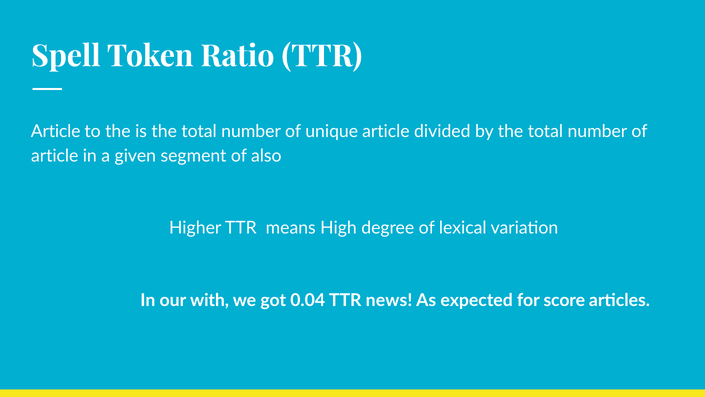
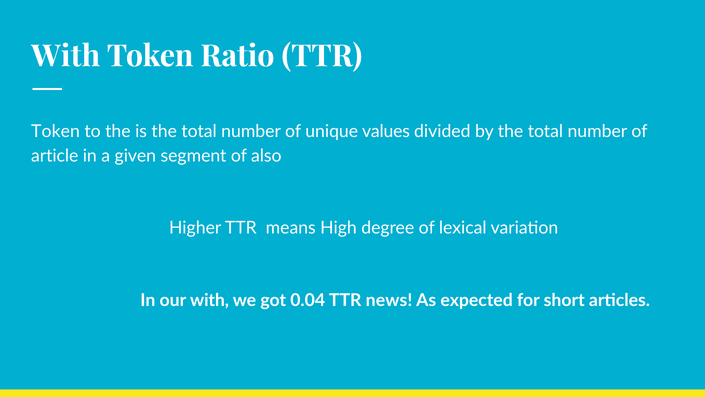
Spell: Spell -> With (66, 56)
Article: Article -> Token (55, 131)
unique article: article -> values (386, 131)
score: score -> short (564, 300)
